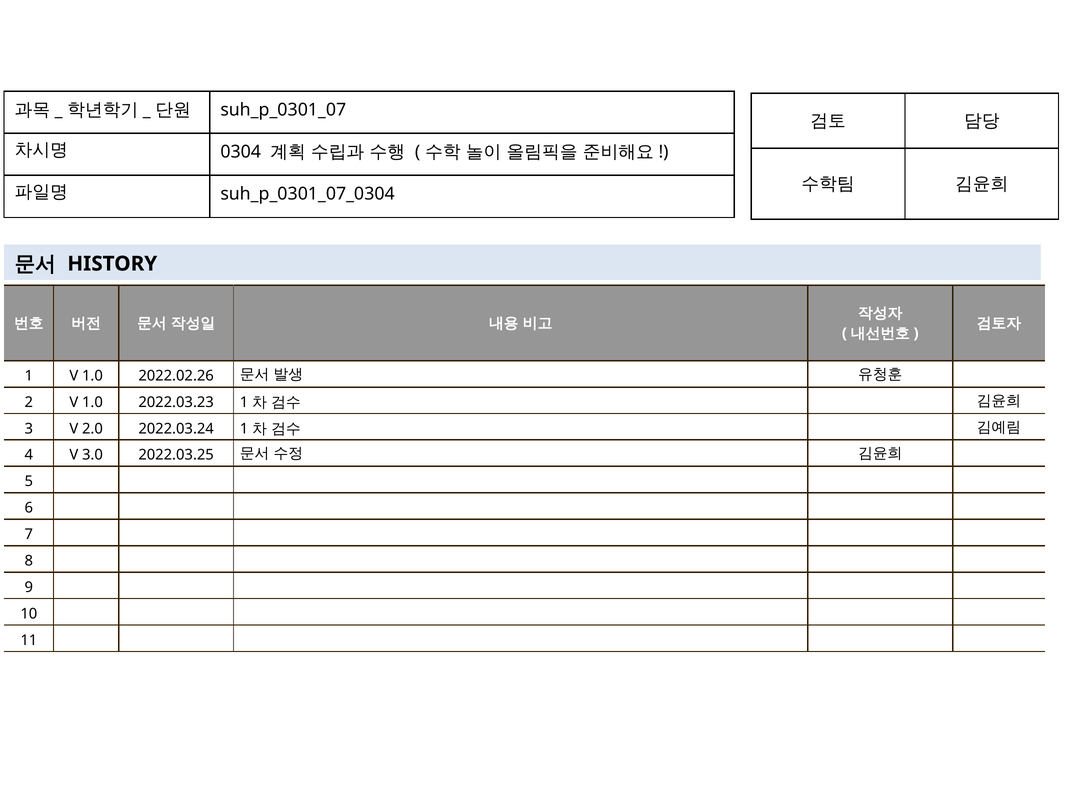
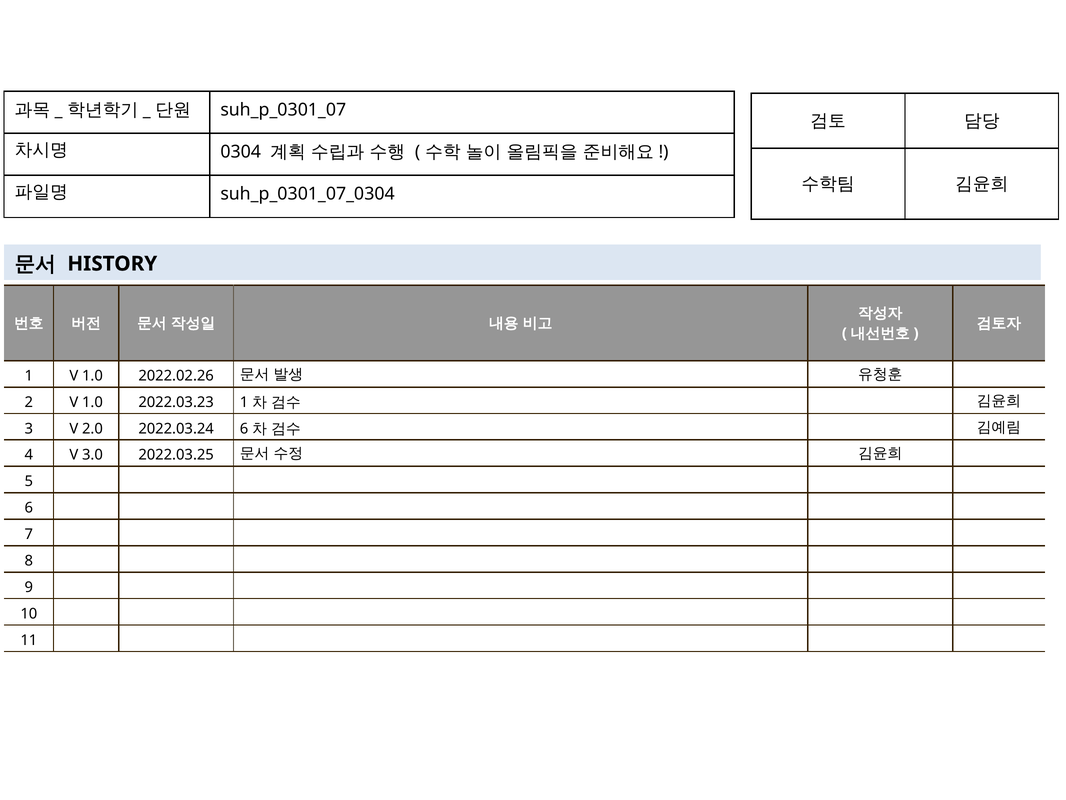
2022.03.24 1: 1 -> 6 (244, 428)
